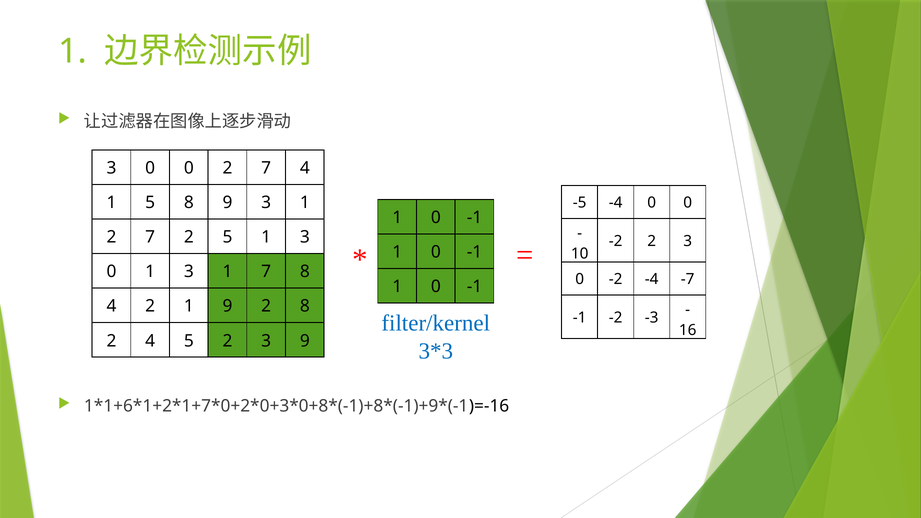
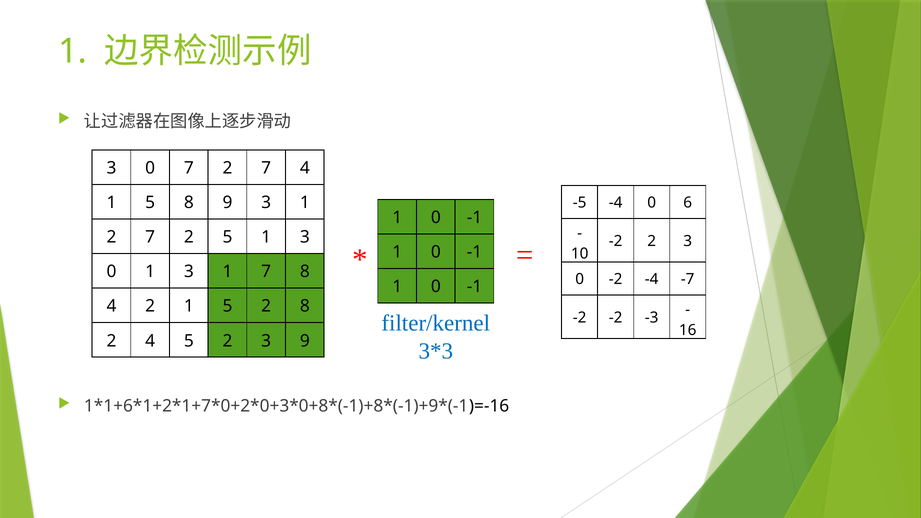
3 0 0: 0 -> 7 (189, 168)
-4 0 0: 0 -> 6 (688, 203)
2 1 9: 9 -> 5 (227, 306)
-1: -1 -> -2 (580, 318)
